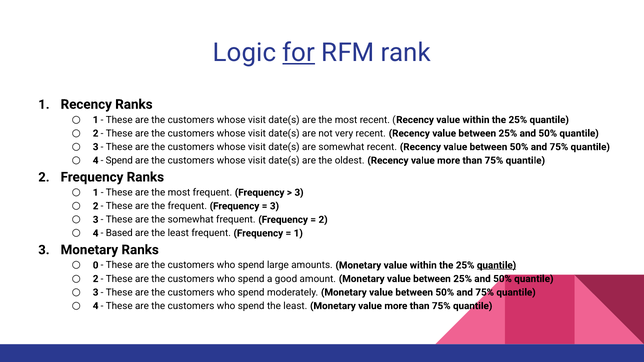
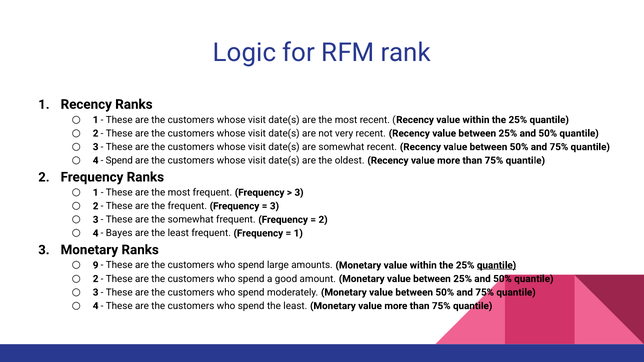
for underline: present -> none (299, 53)
Based: Based -> Bayes (119, 233)
0: 0 -> 9 (96, 265)
